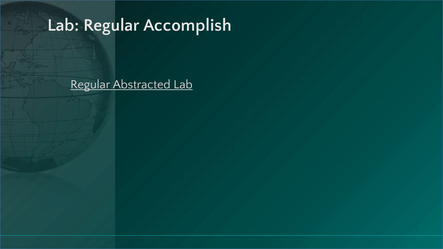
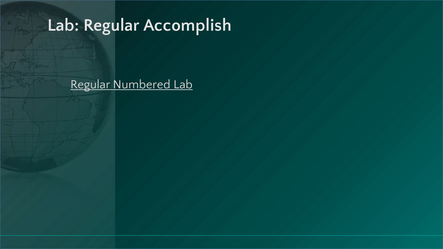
Abstracted: Abstracted -> Numbered (142, 85)
